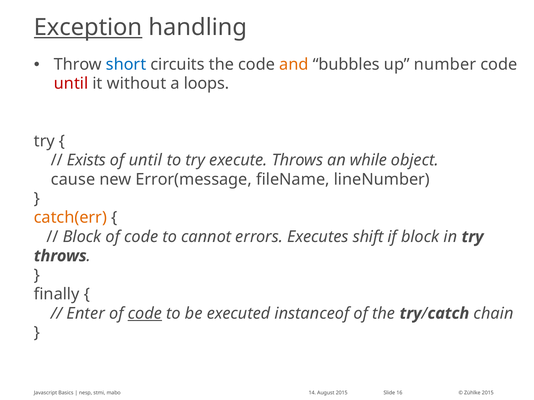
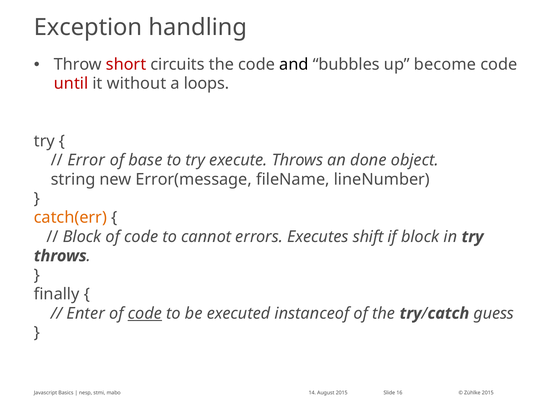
Exception underline: present -> none (88, 27)
short colour: blue -> red (126, 64)
and colour: orange -> black (294, 64)
number: number -> become (445, 64)
Exists: Exists -> Error (86, 160)
of until: until -> base (145, 160)
while: while -> done (368, 160)
cause: cause -> string (73, 180)
chain: chain -> guess (494, 314)
